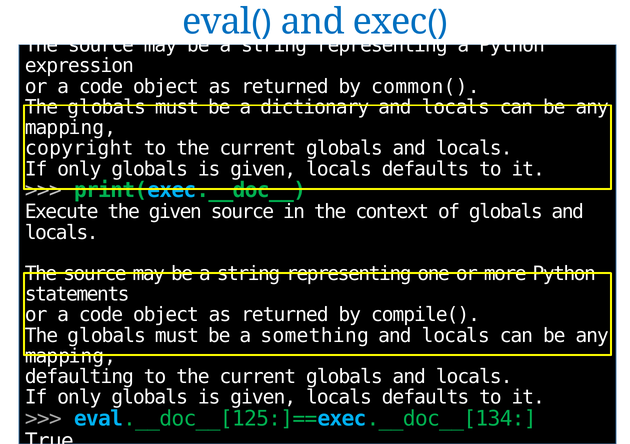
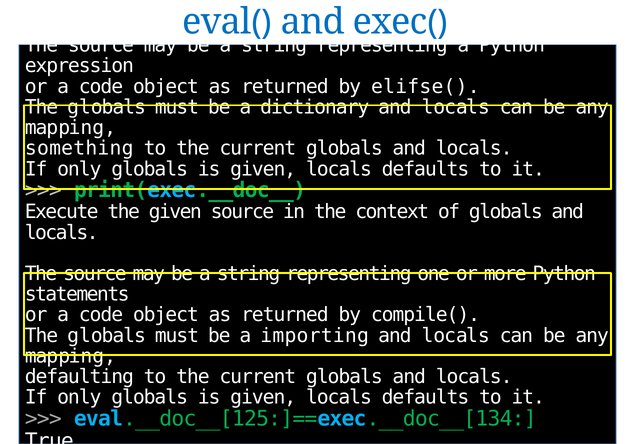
common(: common( -> elifse( (425, 87)
copyright: copyright -> something (79, 148)
something: something -> importing (315, 336)
